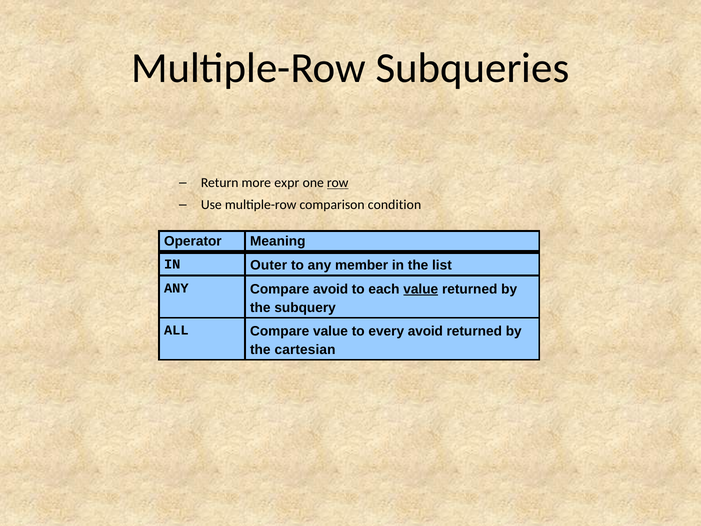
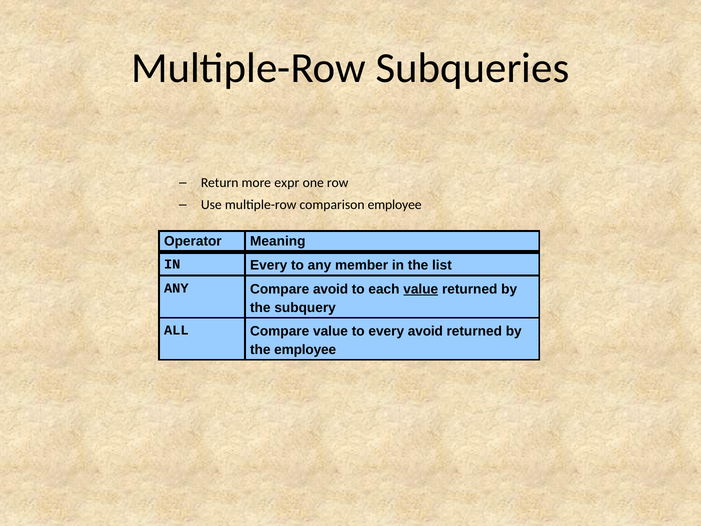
row underline: present -> none (338, 183)
comparison condition: condition -> employee (395, 205)
IN Outer: Outer -> Every (269, 265)
the cartesian: cartesian -> employee (305, 350)
